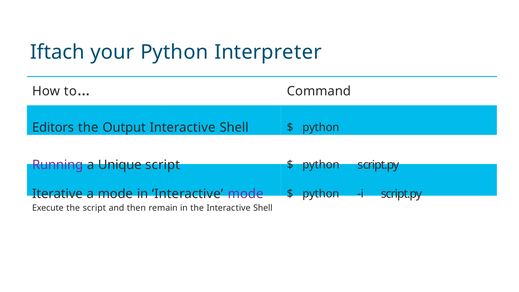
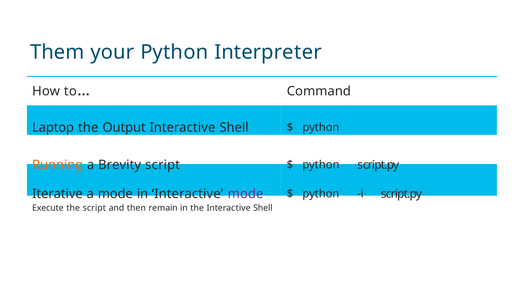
Iftach: Iftach -> Them (57, 52)
Editors: Editors -> Laptop (53, 127)
Running colour: purple -> orange (58, 165)
Unique: Unique -> Brevity (120, 165)
